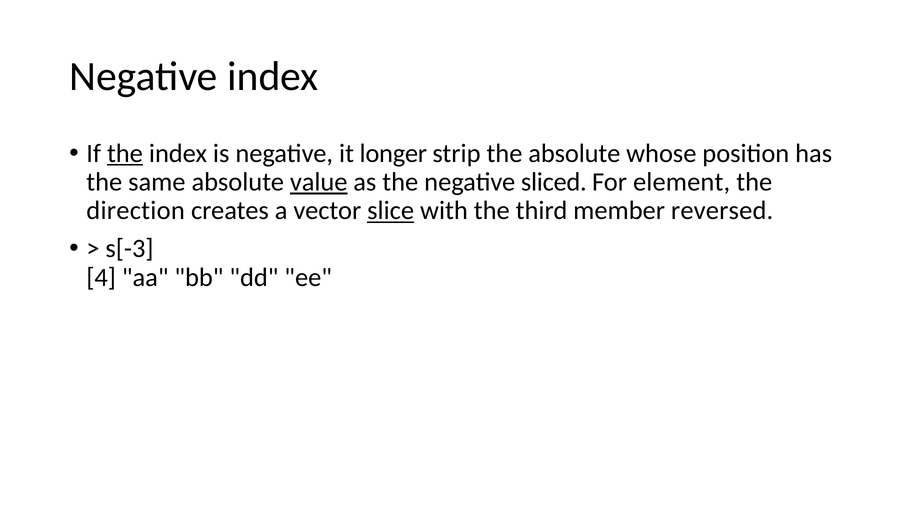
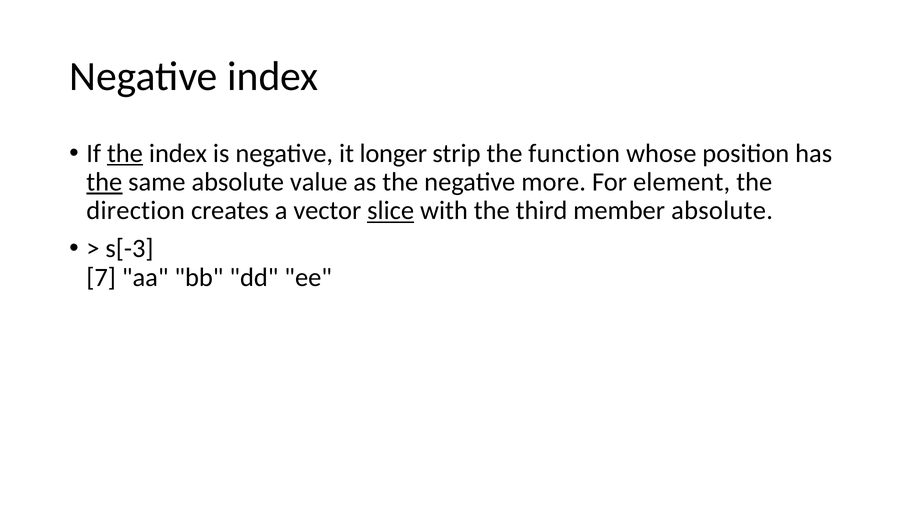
the absolute: absolute -> function (574, 154)
the underline: none -> present (104, 182)
value underline: present -> none (319, 182)
sliced: sliced -> more (554, 182)
member reversed: reversed -> absolute (722, 211)
4: 4 -> 7 (101, 277)
